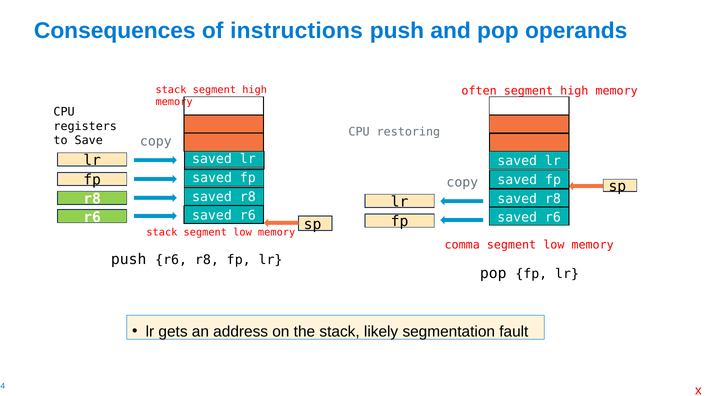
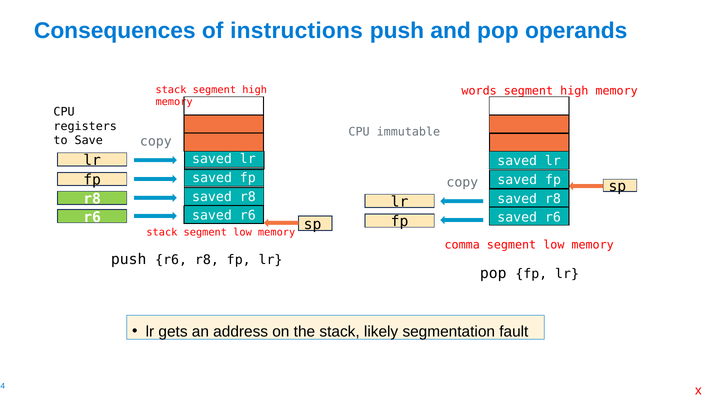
often: often -> words (479, 91)
restoring: restoring -> immutable (408, 132)
